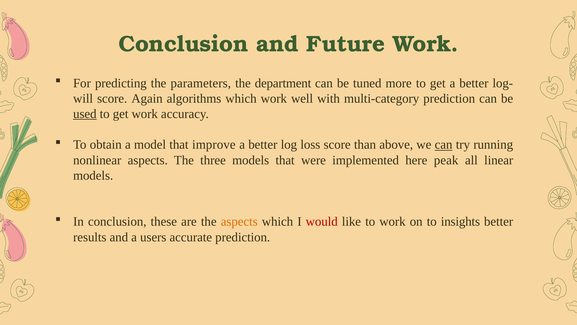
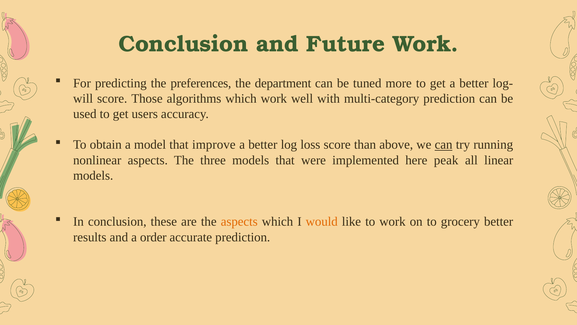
parameters: parameters -> preferences (201, 83)
Again: Again -> Those (147, 98)
used underline: present -> none (85, 114)
get work: work -> users (145, 114)
would colour: red -> orange (322, 221)
insights: insights -> grocery (460, 221)
users: users -> order (153, 237)
